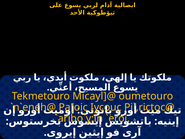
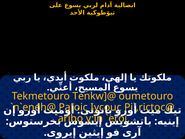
Micayl]@: Micayl]@ -> Tenkw]@ (94, 96)
